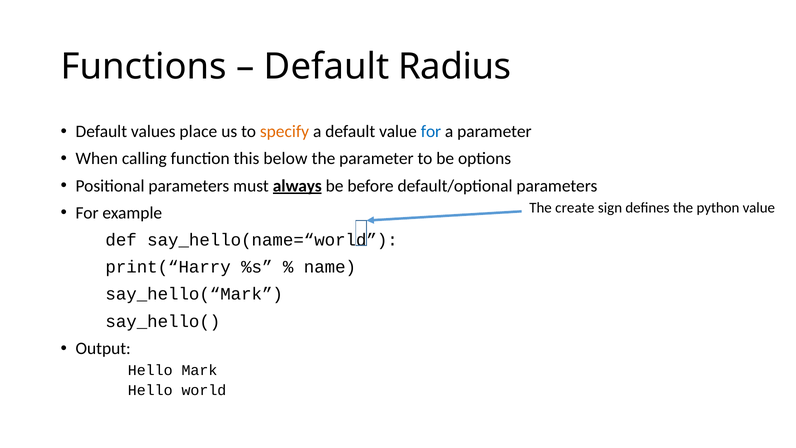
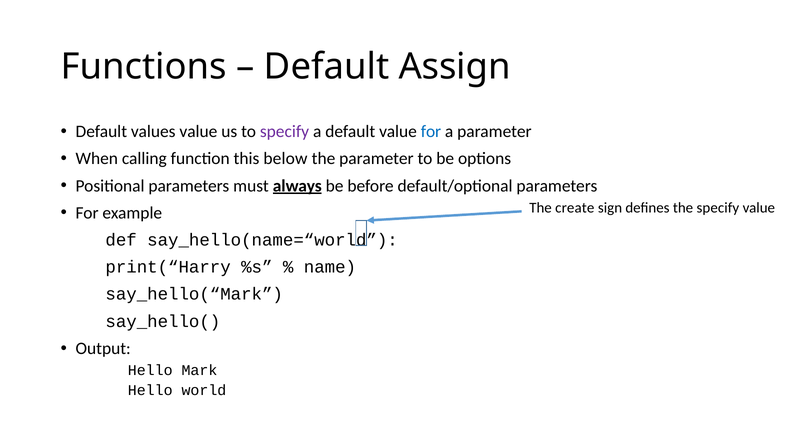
Radius: Radius -> Assign (455, 67)
values place: place -> value (198, 131)
specify colour: orange -> purple (284, 131)
the python: python -> specify (718, 208)
